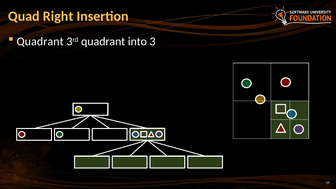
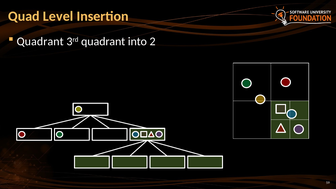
Right: Right -> Level (58, 16)
3: 3 -> 2 (153, 41)
